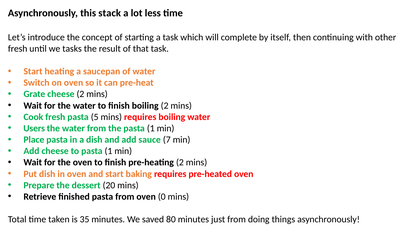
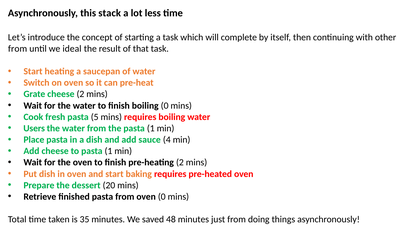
fresh: fresh -> from (18, 49)
tasks: tasks -> ideal (72, 49)
boiling 2: 2 -> 0 (165, 106)
7: 7 -> 4 (167, 140)
80: 80 -> 48 (171, 219)
